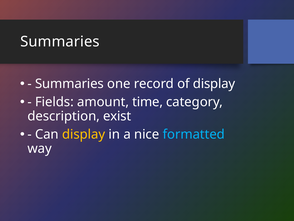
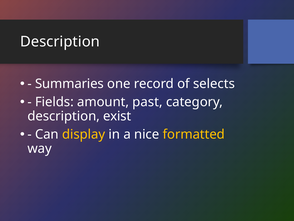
Summaries: Summaries -> Description (60, 41)
of display: display -> selects (214, 84)
time: time -> past (147, 102)
formatted colour: light blue -> yellow (194, 134)
